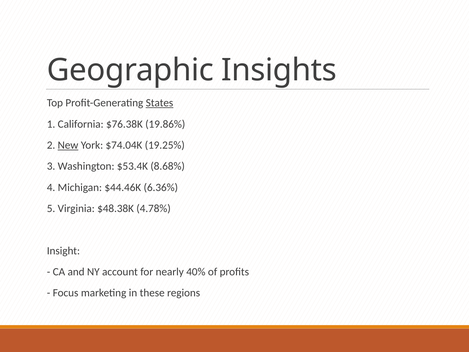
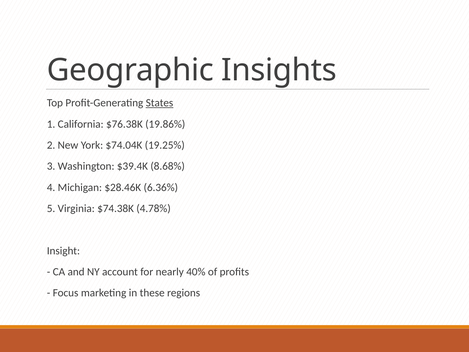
New underline: present -> none (68, 145)
$53.4K: $53.4K -> $39.4K (132, 166)
$44.46K: $44.46K -> $28.46K (123, 187)
$48.38K: $48.38K -> $74.38K (116, 208)
